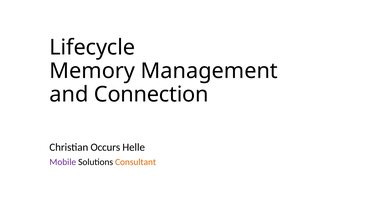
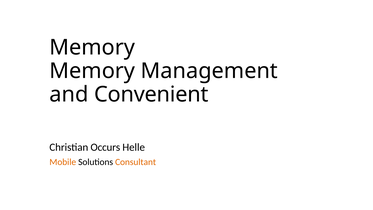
Lifecycle: Lifecycle -> Memory (92, 47)
Connection: Connection -> Convenient (151, 94)
Mobile colour: purple -> orange (63, 162)
